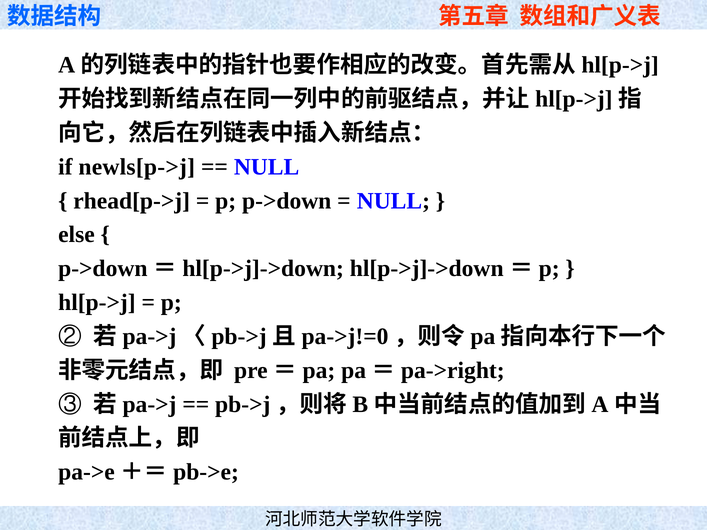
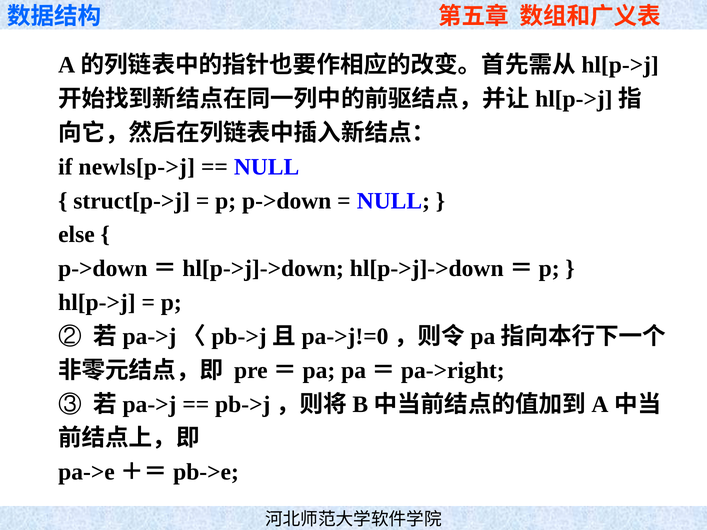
rhead[p->j: rhead[p->j -> struct[p->j (132, 201)
